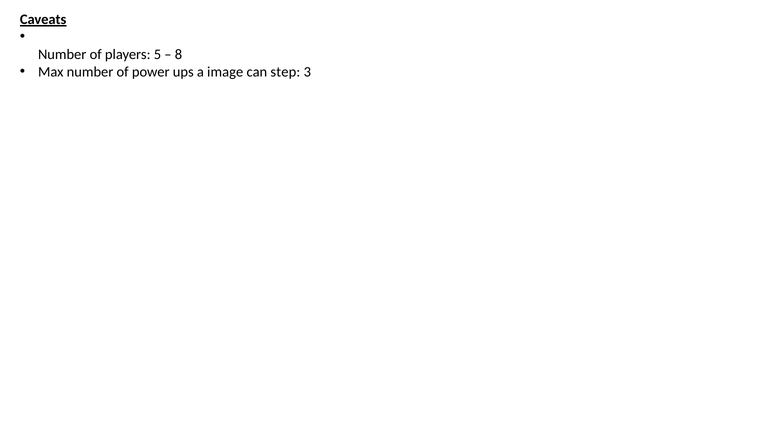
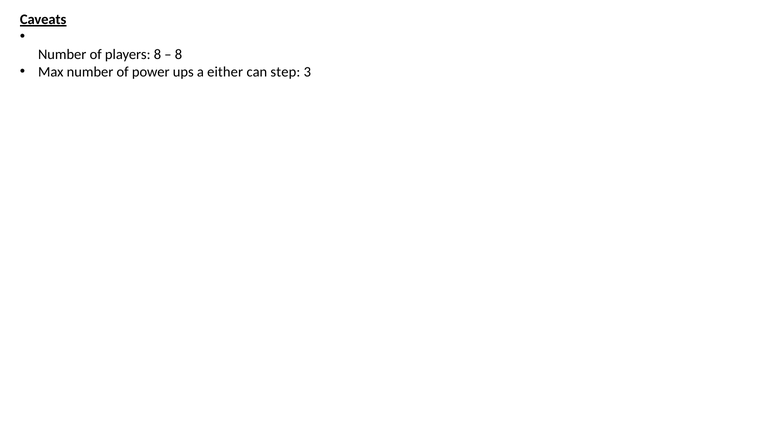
players 5: 5 -> 8 (157, 54)
image: image -> either (225, 72)
